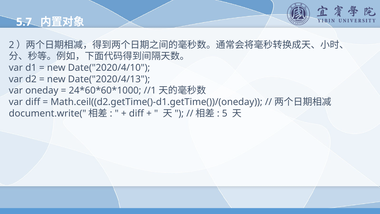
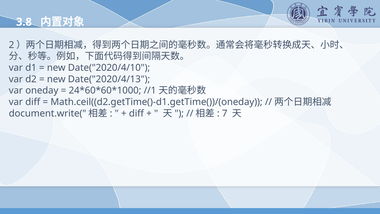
5.7: 5.7 -> 3.8 (24, 22)
5: 5 -> 7 (225, 113)
